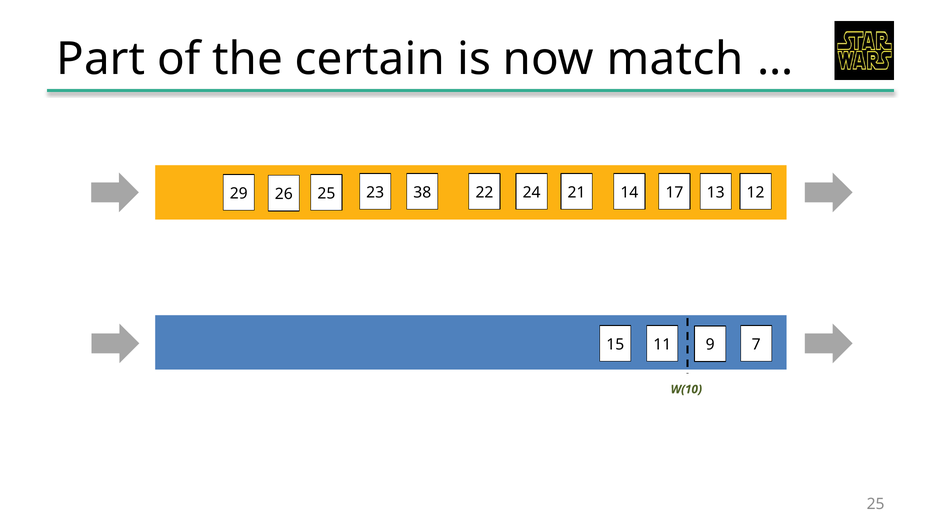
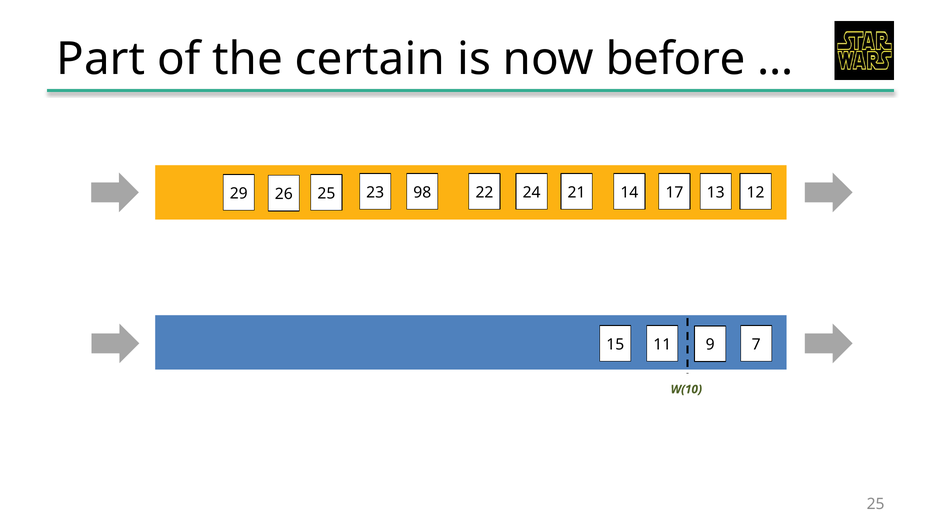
match: match -> before (676, 59)
38: 38 -> 98 (422, 193)
